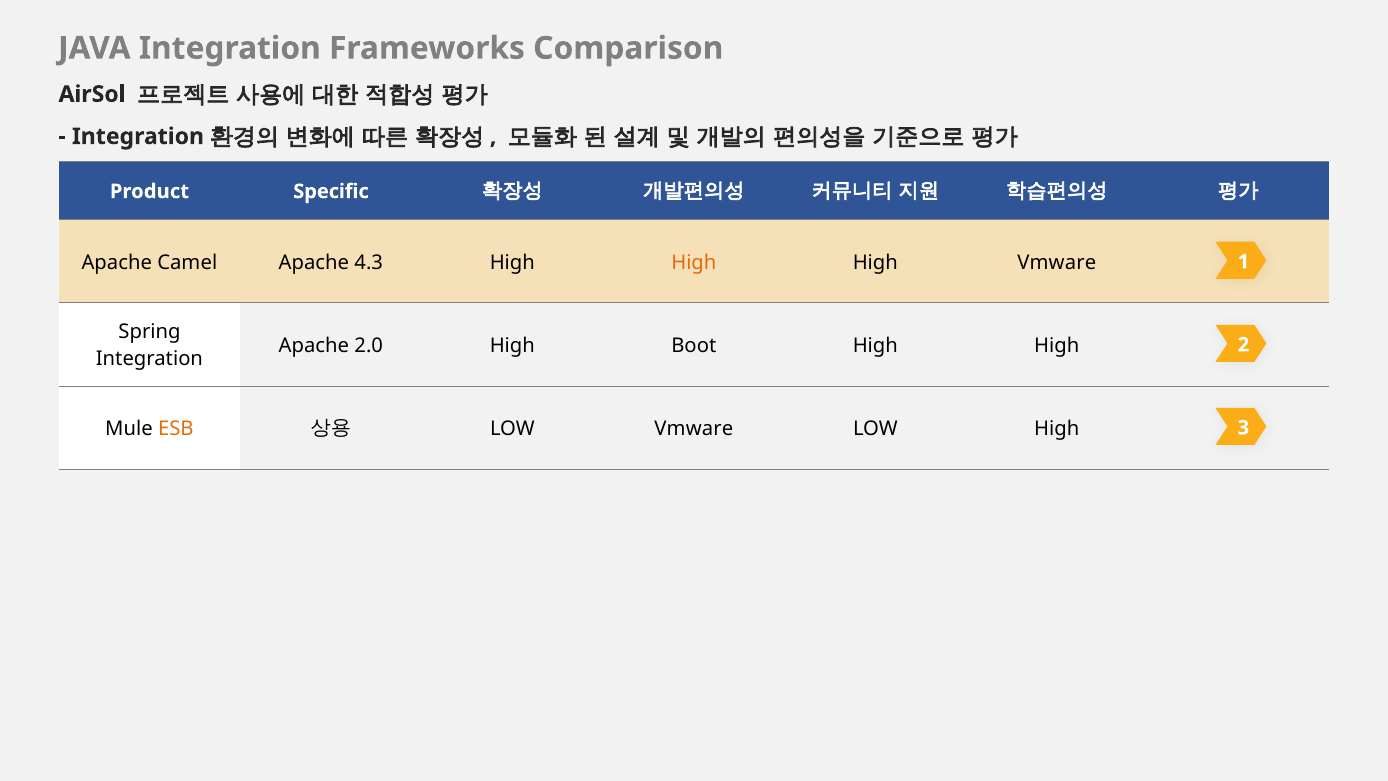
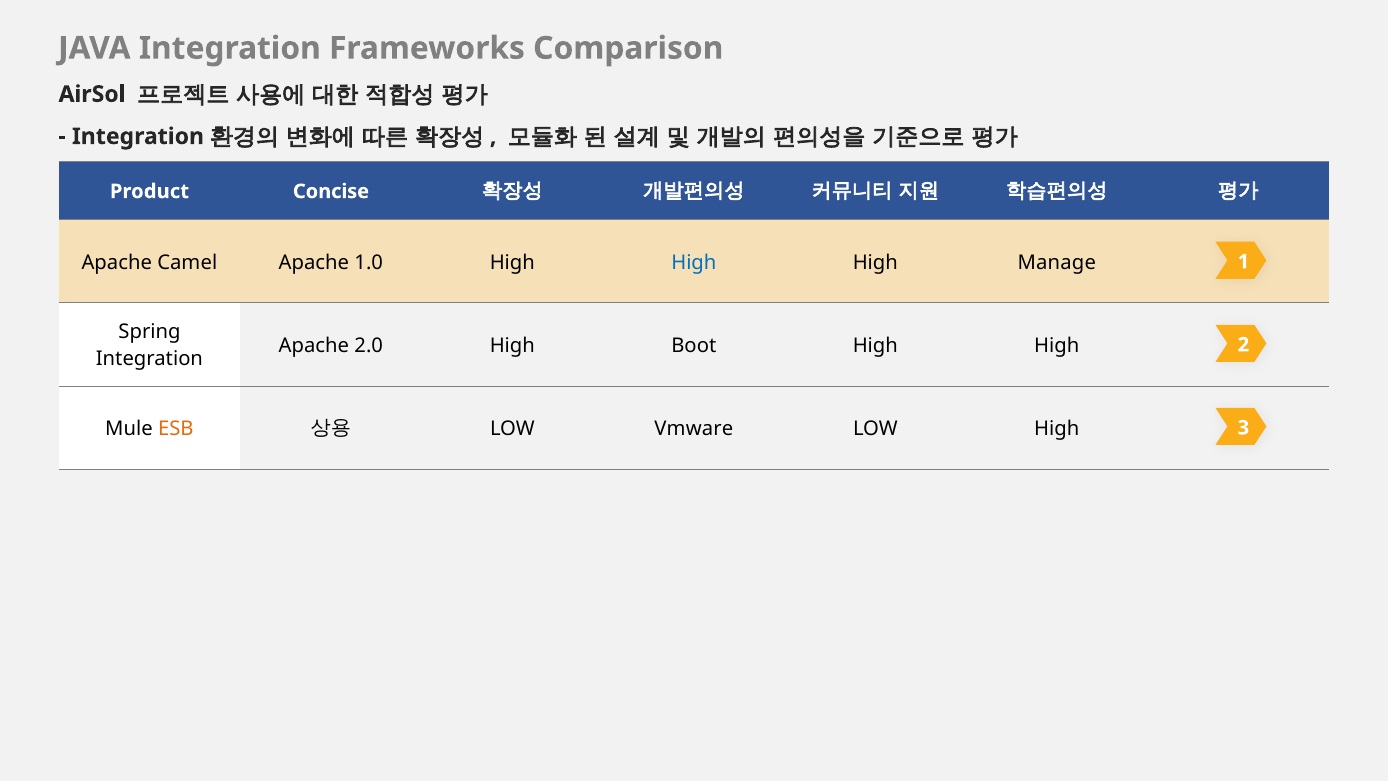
Specific: Specific -> Concise (331, 191)
4.3: 4.3 -> 1.0 (369, 262)
High colour: orange -> blue (694, 262)
High Vmware: Vmware -> Manage (1057, 262)
